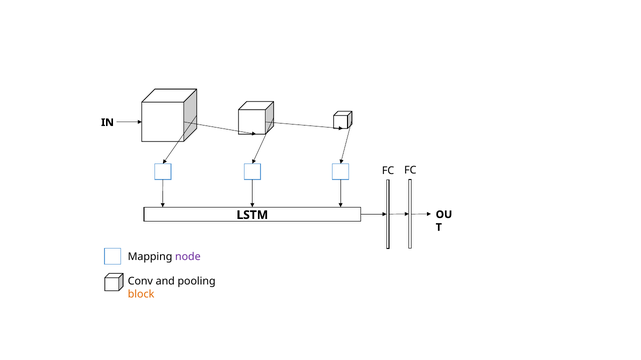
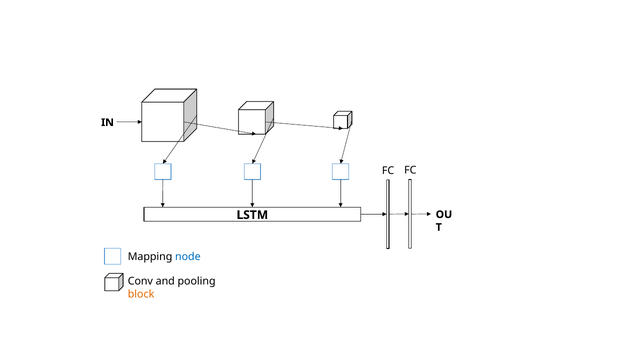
node colour: purple -> blue (188, 257)
